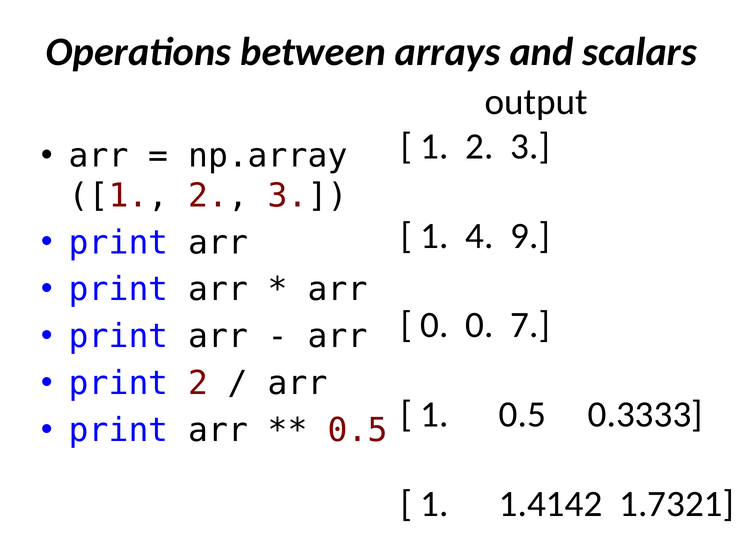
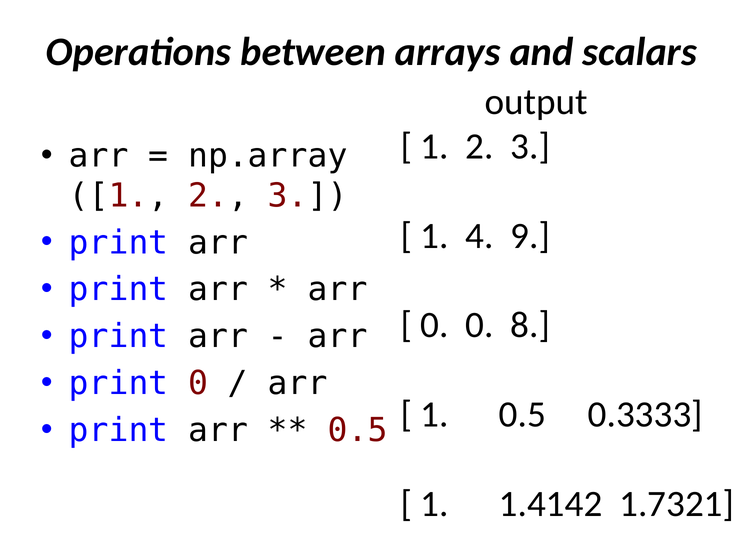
7: 7 -> 8 (530, 325)
print 2: 2 -> 0 (198, 383)
